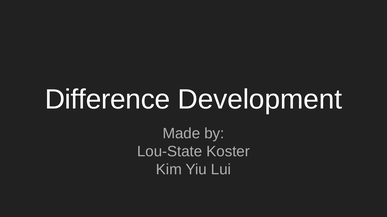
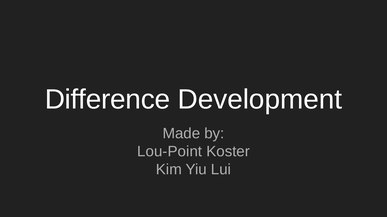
Lou-State: Lou-State -> Lou-Point (170, 152)
